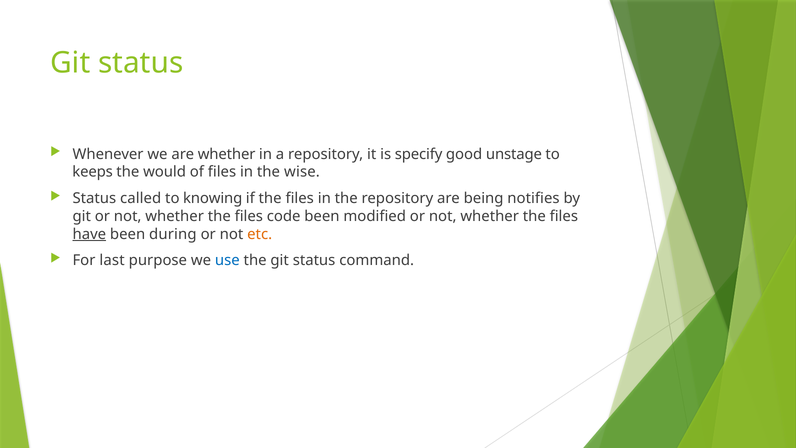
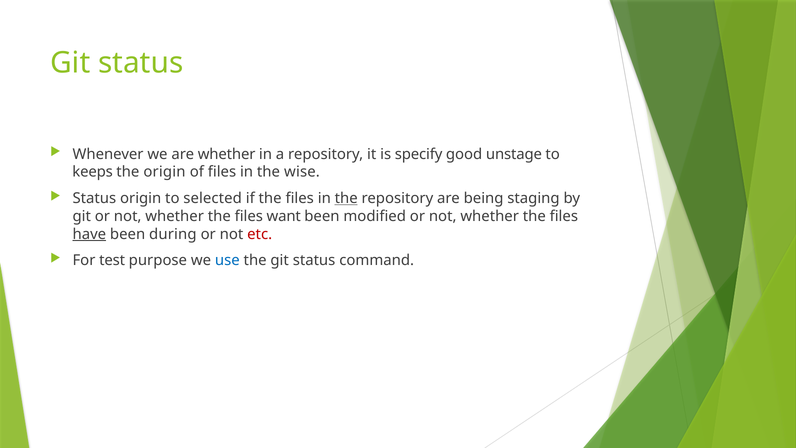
the would: would -> origin (164, 172)
Status called: called -> origin (141, 198)
knowing: knowing -> selected (213, 198)
the underline: none -> present (346, 198)
notifies: notifies -> staging (533, 198)
code: code -> want (284, 216)
etc colour: orange -> red (260, 234)
last: last -> test (112, 260)
